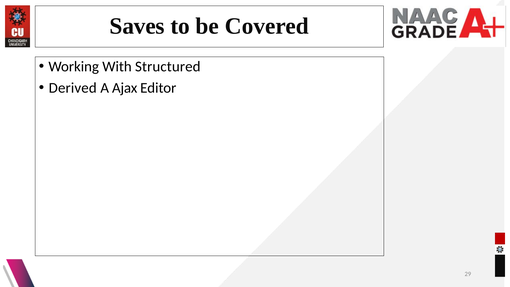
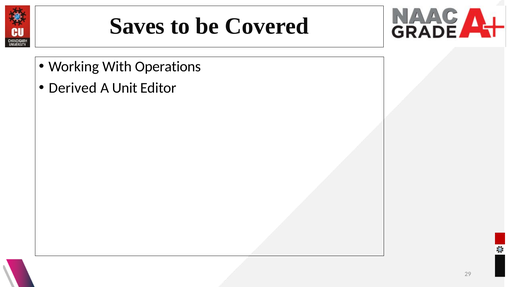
Structured: Structured -> Operations (168, 67)
Ajax: Ajax -> Unit (125, 88)
